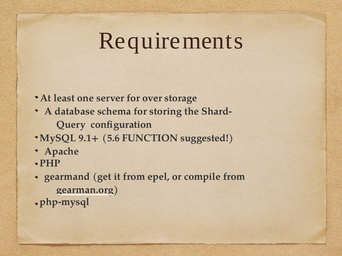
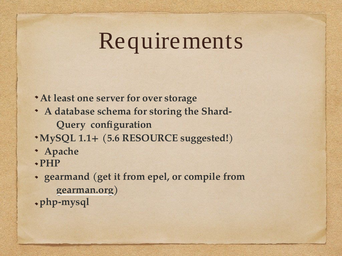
9.1+: 9.1+ -> 1.1+ (89, 138)
FUNCTION: FUNCTION -> RESOURCE (150, 138)
